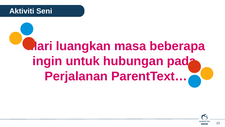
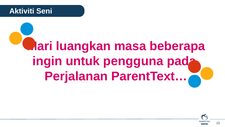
hubungan: hubungan -> pengguna (133, 61)
